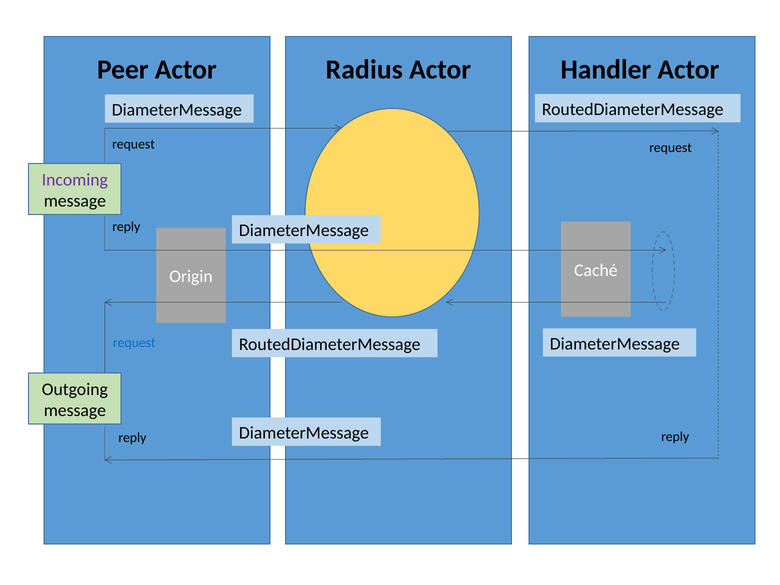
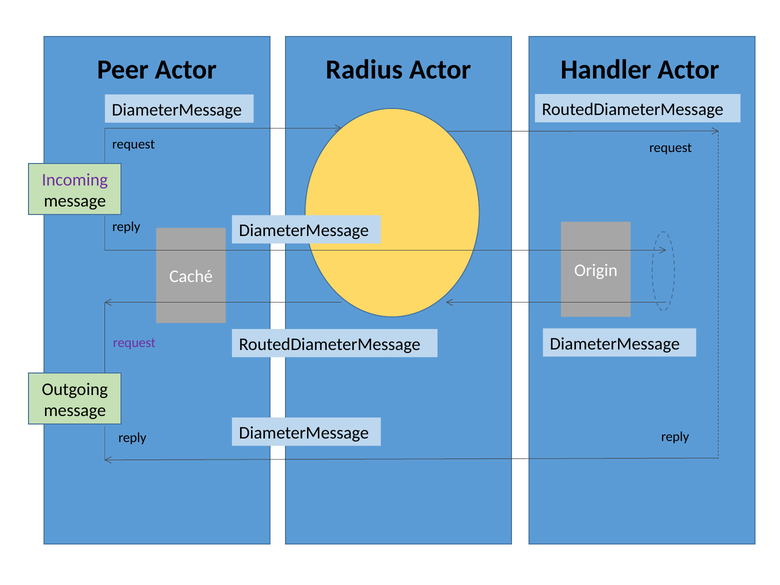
Caché: Caché -> Origin (596, 271)
Origin: Origin -> Caché (191, 277)
request colour: blue -> purple (134, 343)
